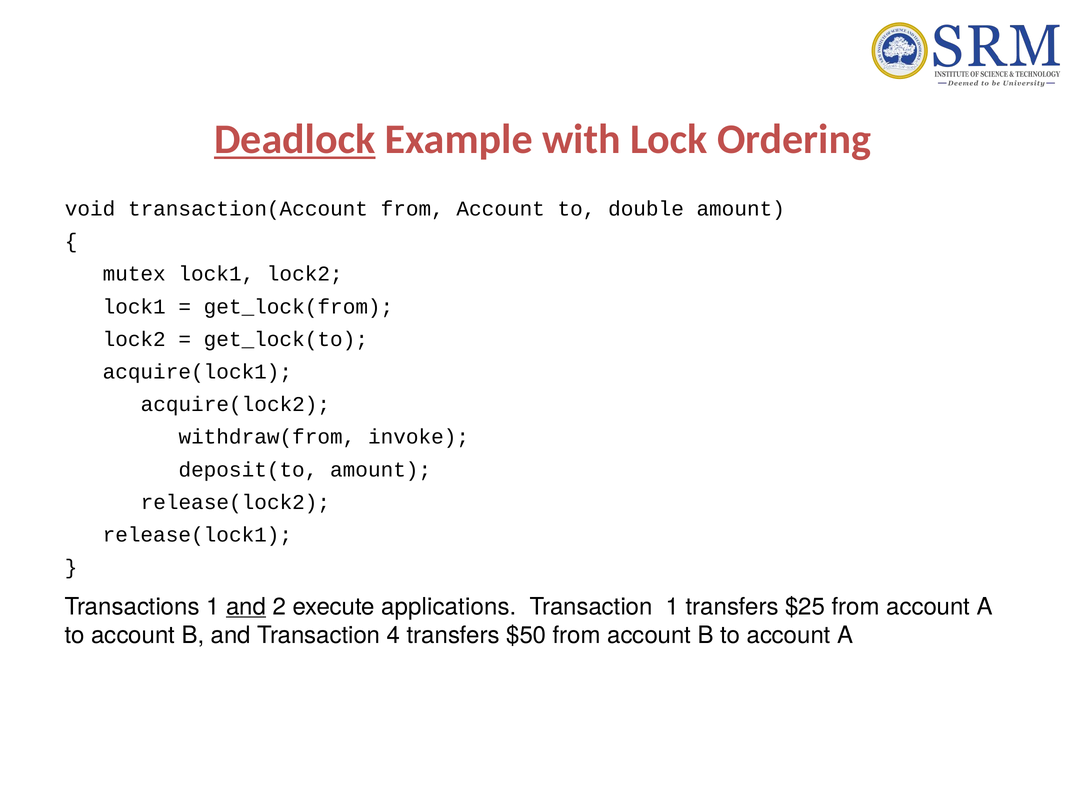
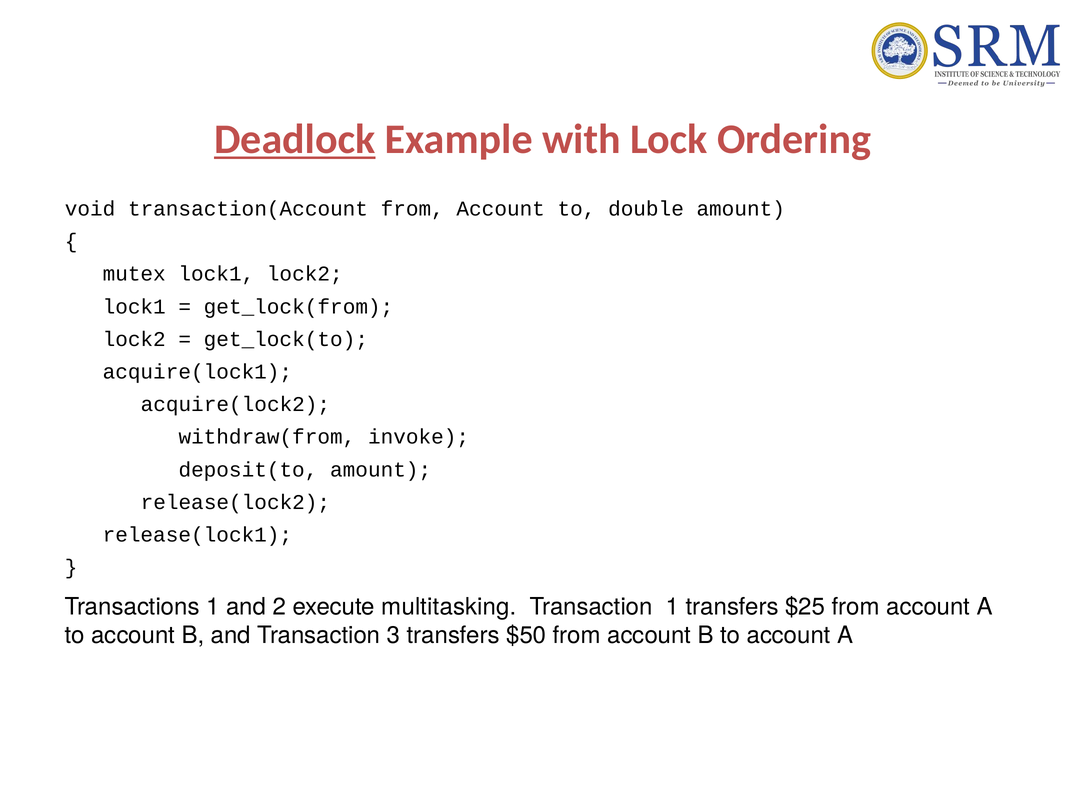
and underline: present -> none (246, 607)
applications: applications -> multitasking (449, 607)
4: 4 -> 3 (393, 635)
